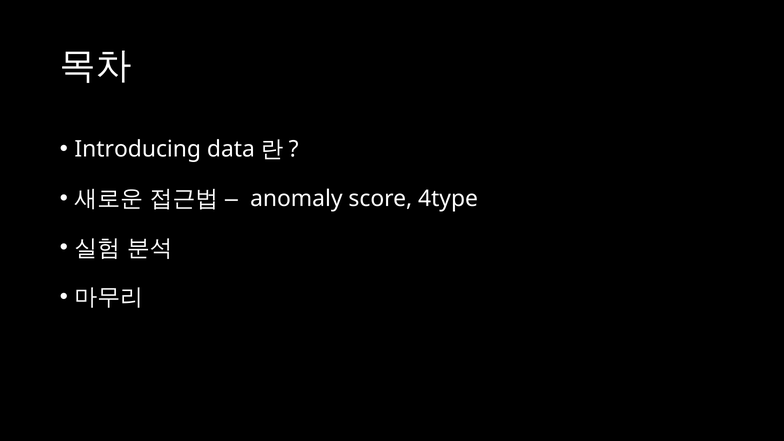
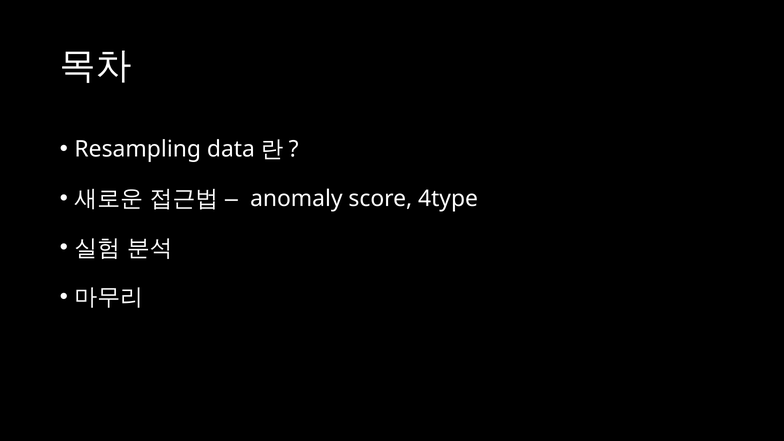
Introducing: Introducing -> Resampling (138, 149)
